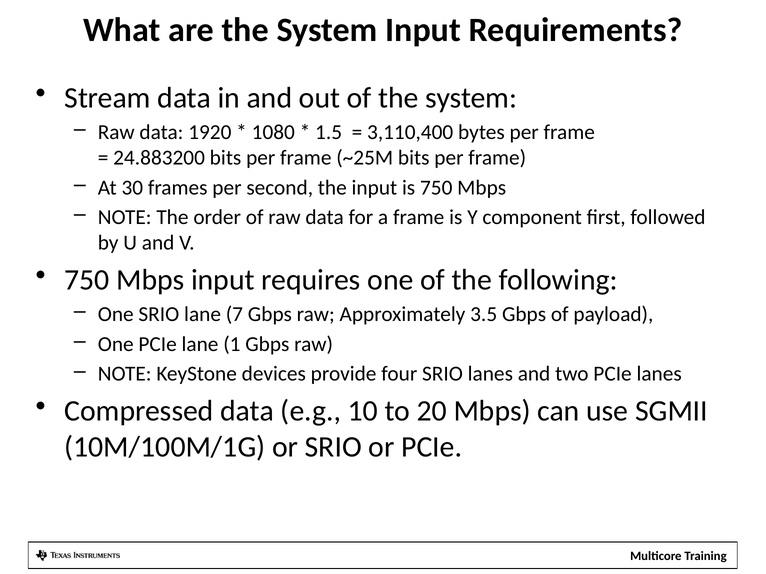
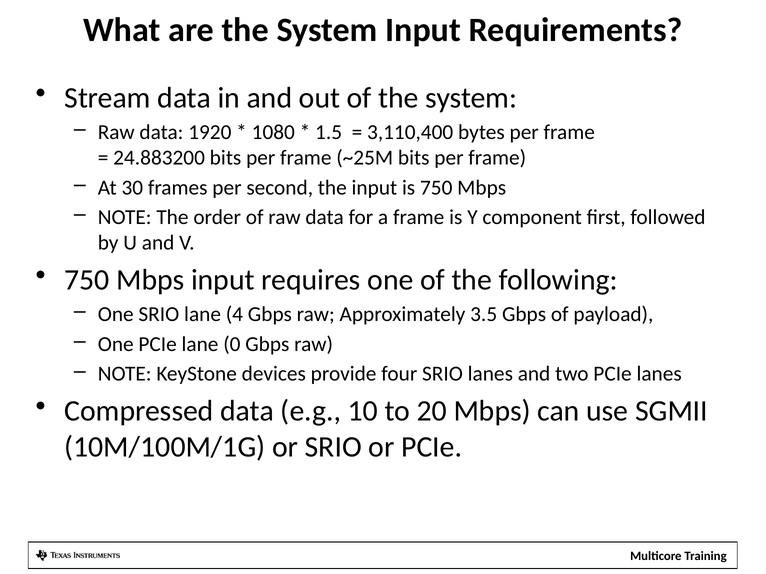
7: 7 -> 4 (234, 315)
1: 1 -> 0 (232, 344)
